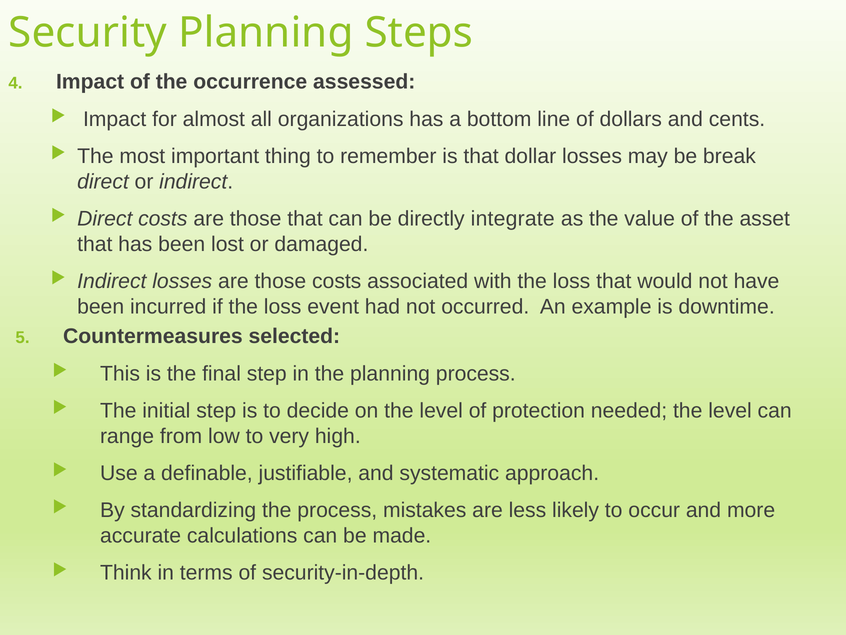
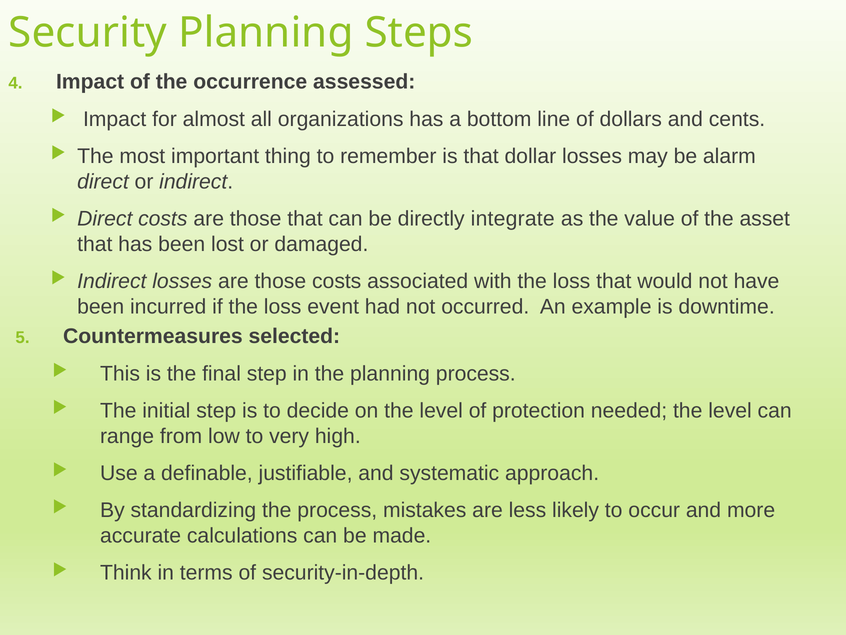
break: break -> alarm (729, 156)
